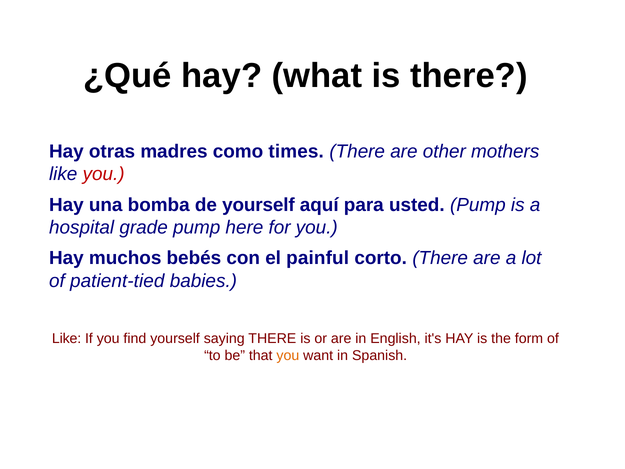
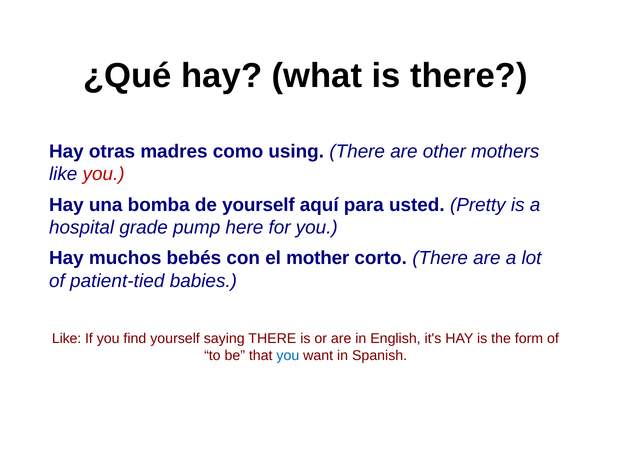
times: times -> using (296, 151)
usted Pump: Pump -> Pretty (478, 205)
painful: painful -> mother (318, 258)
you colour: orange -> blue (288, 356)
